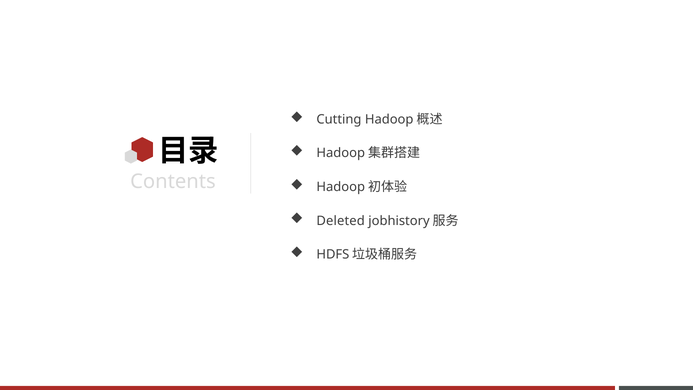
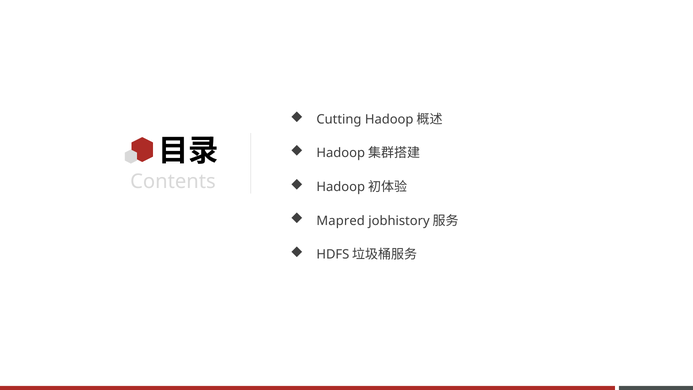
Deleted: Deleted -> Mapred (341, 221)
